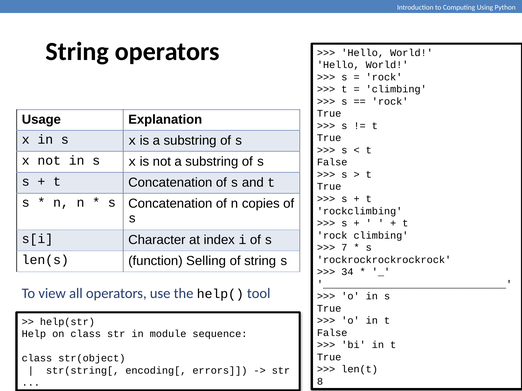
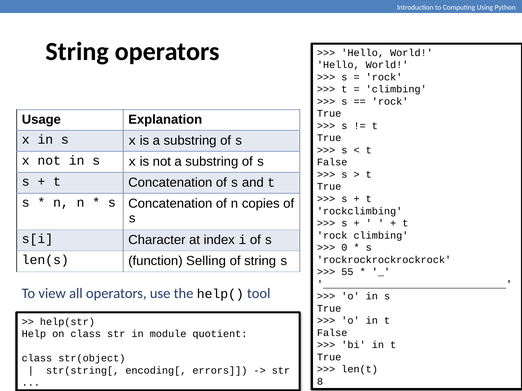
7: 7 -> 0 (344, 248)
34: 34 -> 55 (347, 272)
sequence: sequence -> quotient (220, 334)
